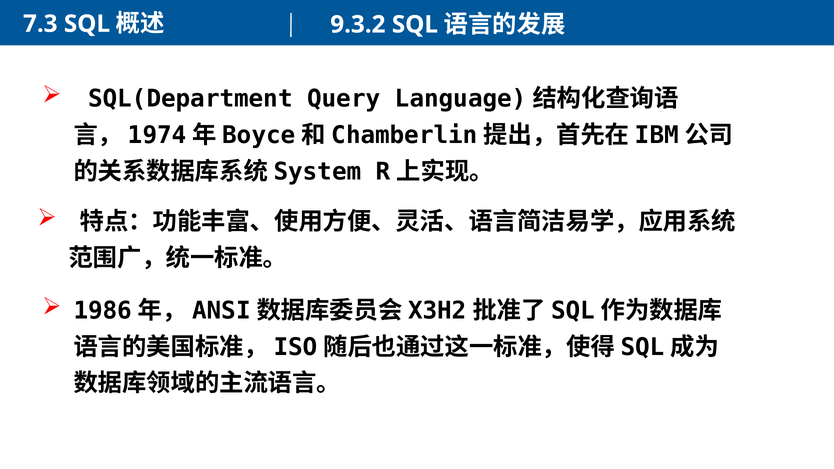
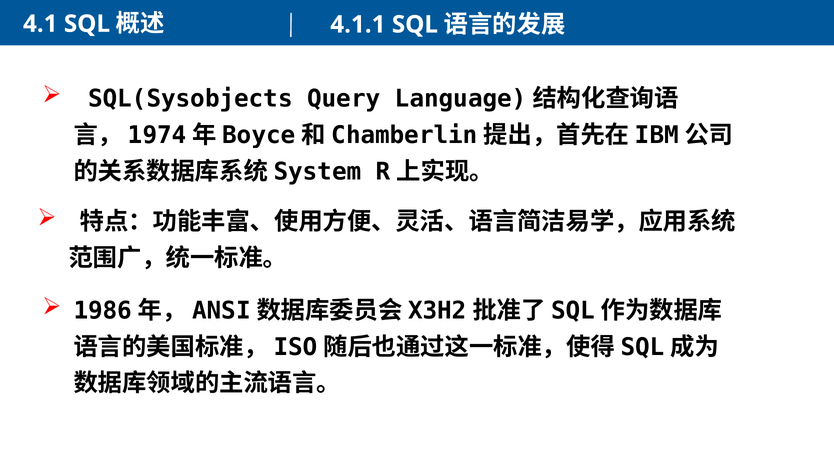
7.3: 7.3 -> 4.1 (40, 24)
9.3.2: 9.3.2 -> 4.1.1 (358, 25)
SQL(Department: SQL(Department -> SQL(Sysobjects (190, 99)
